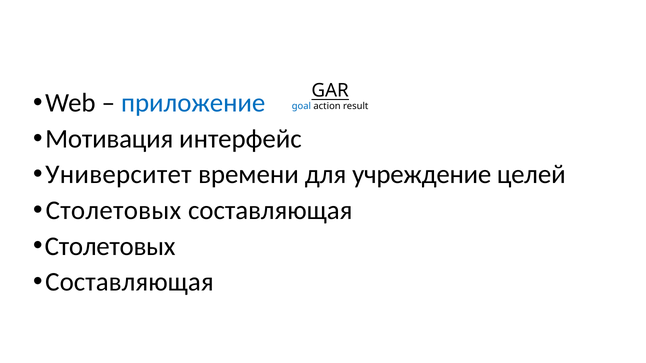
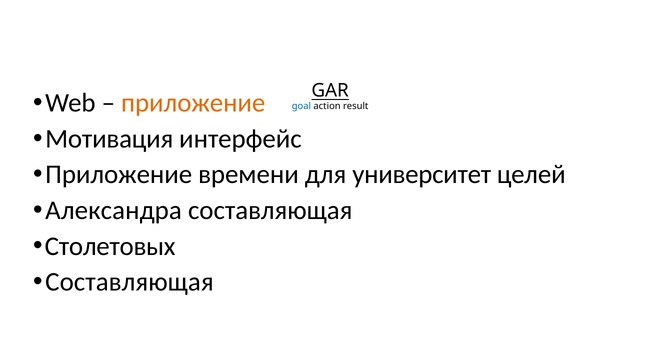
приложение colour: blue -> orange (193, 103)
Университет: Университет -> Приложение (119, 175)
учреждение: учреждение -> университет (422, 175)
Столетовых: Столетовых -> Александра (114, 211)
